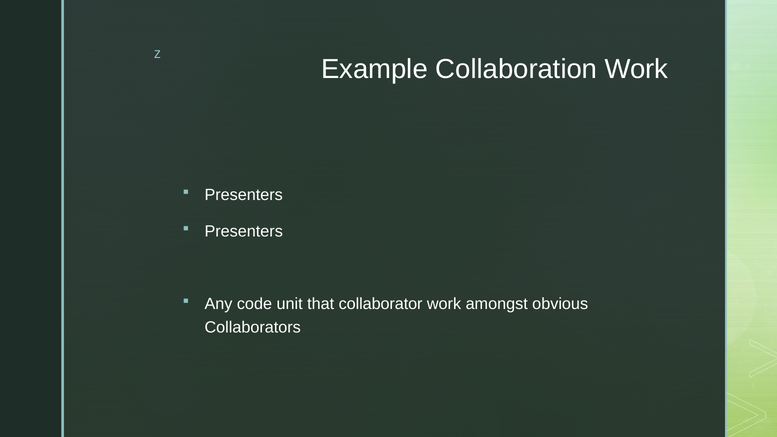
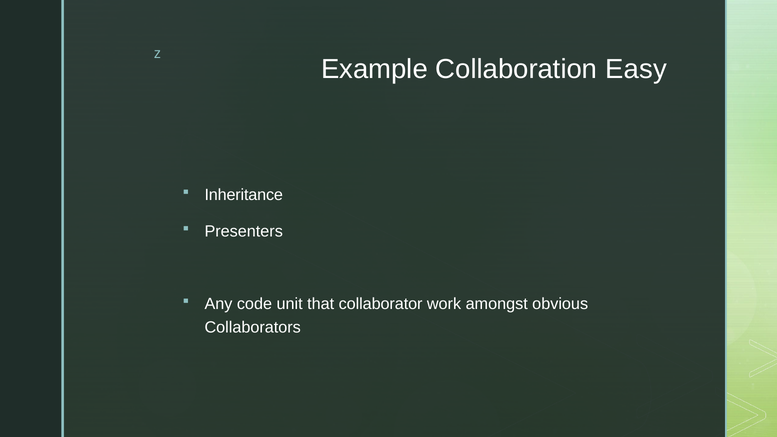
Collaboration Work: Work -> Easy (636, 69)
Presenters: Presenters -> Inheritance (244, 195)
